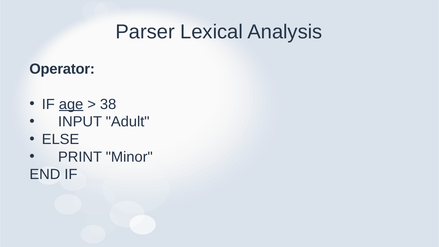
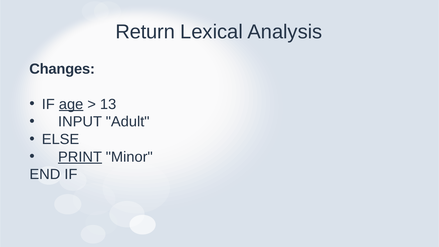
Parser: Parser -> Return (145, 32)
Operator: Operator -> Changes (62, 69)
38: 38 -> 13 (108, 104)
PRINT underline: none -> present (80, 157)
